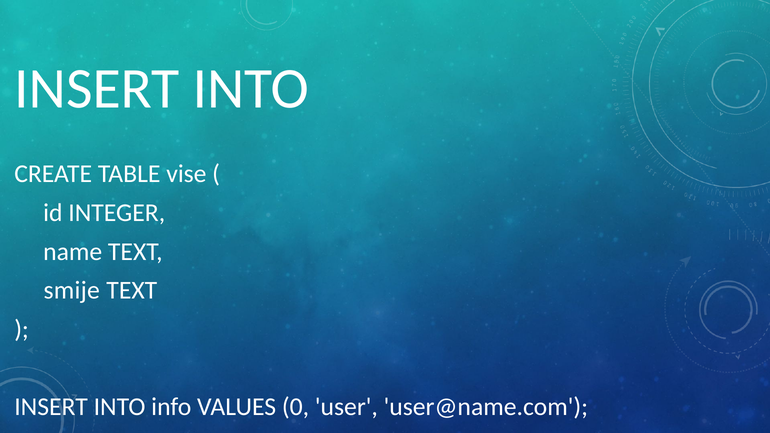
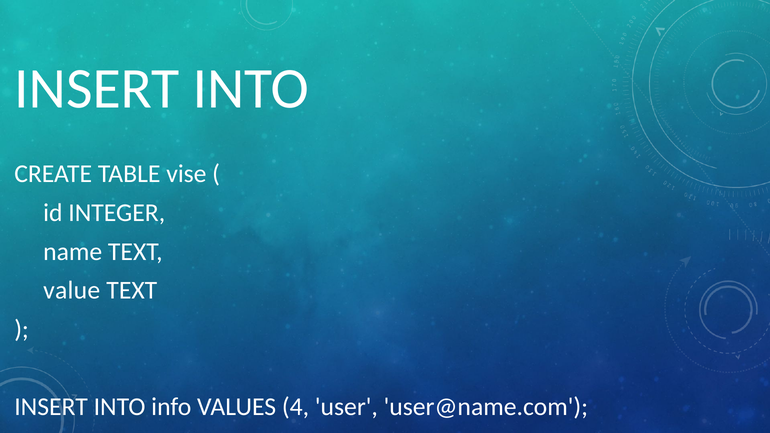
smije: smije -> value (72, 291)
0: 0 -> 4 (296, 407)
